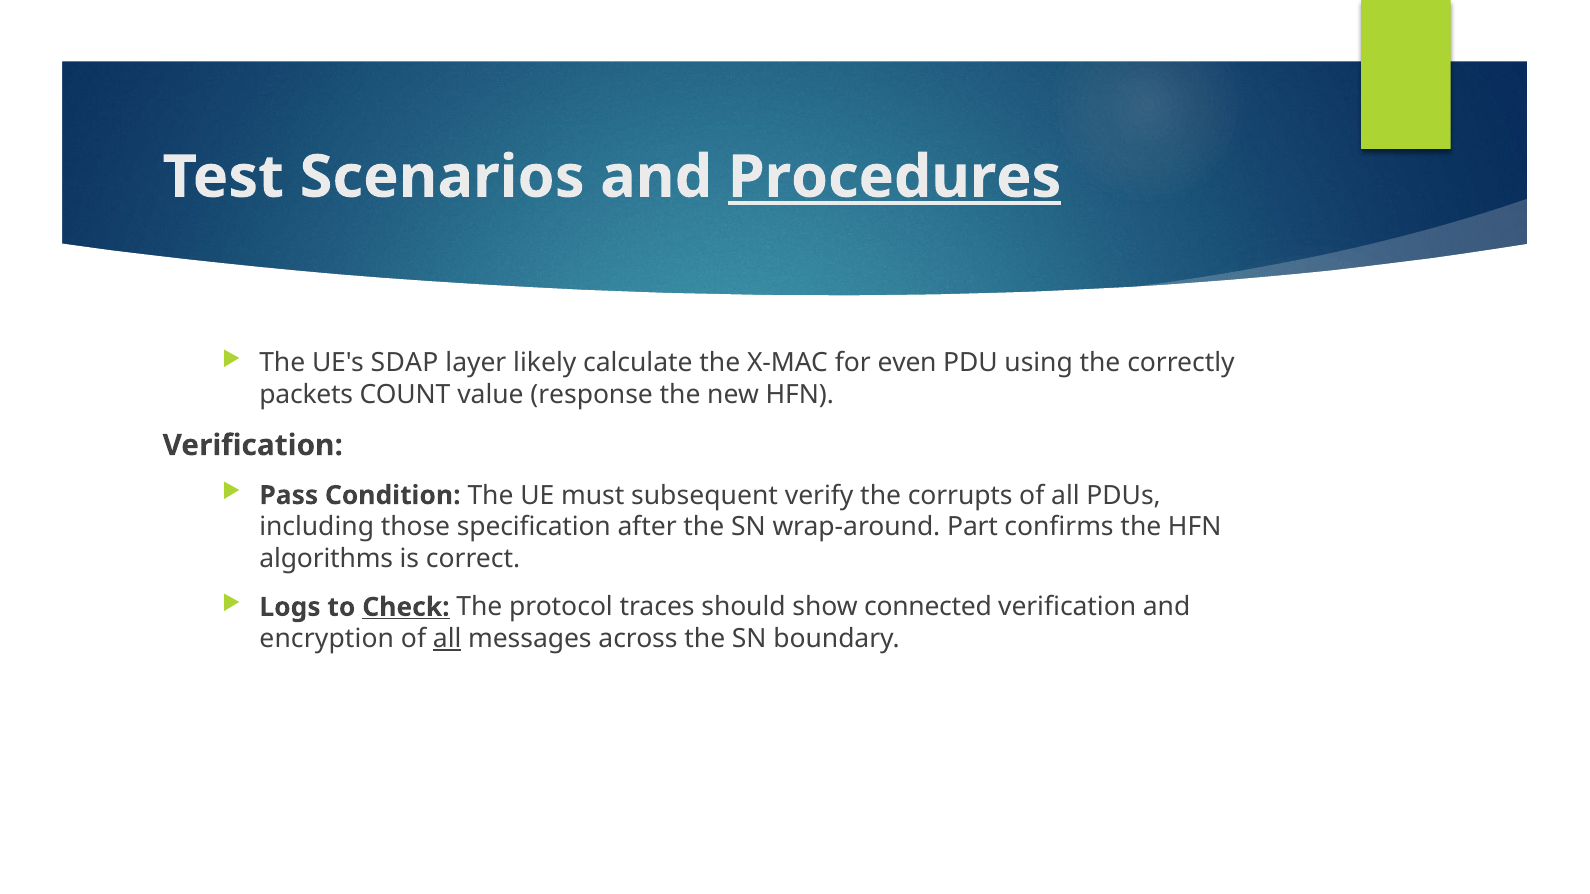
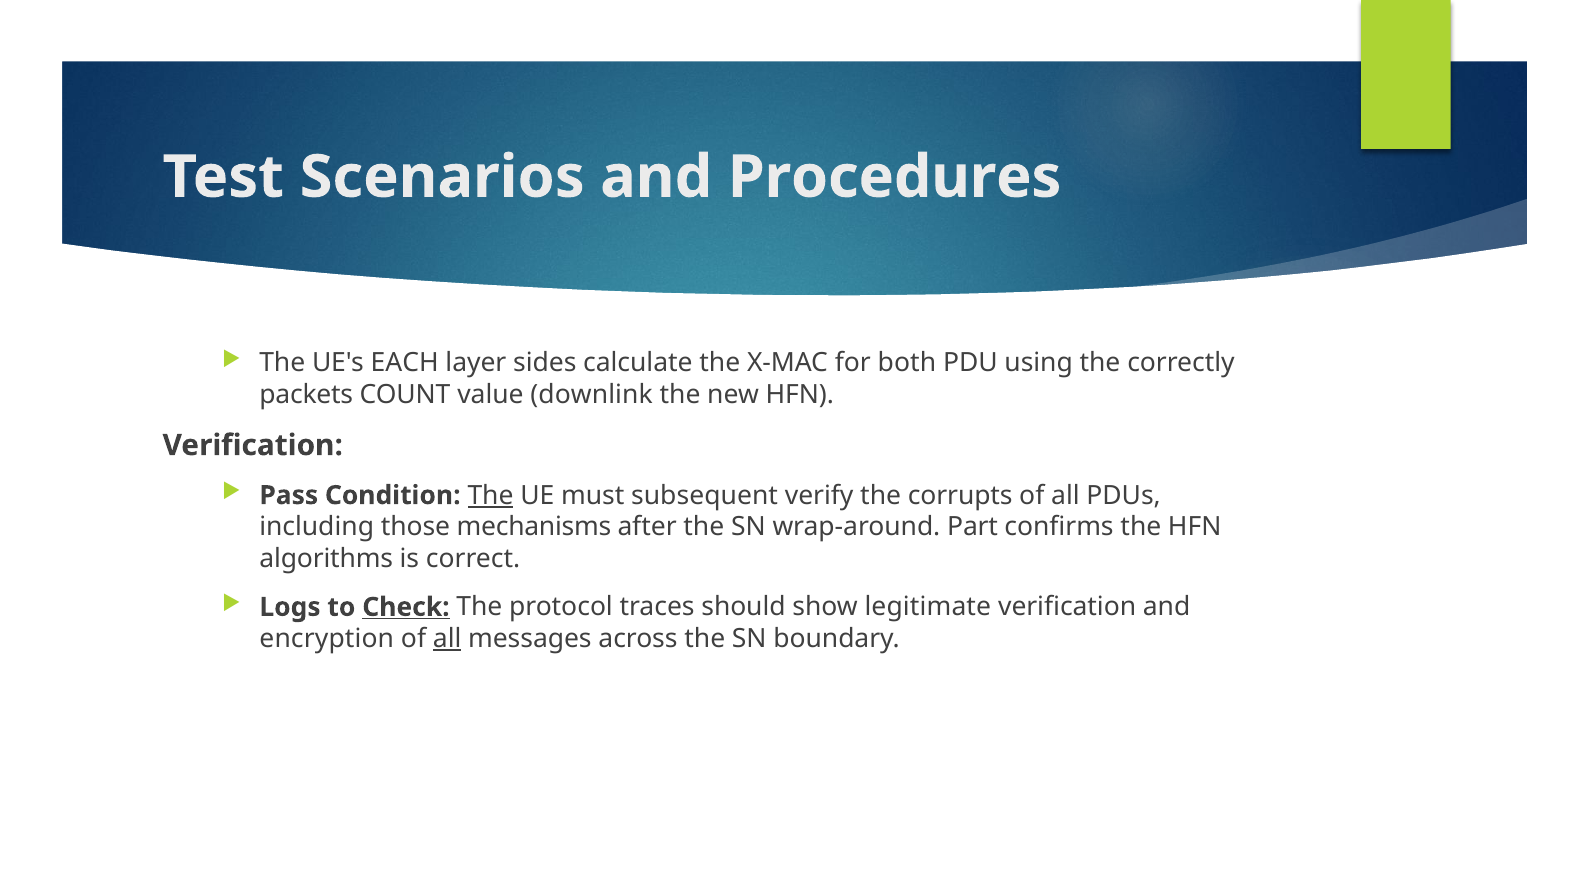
Procedures underline: present -> none (895, 177)
SDAP: SDAP -> EACH (405, 363)
likely: likely -> sides (545, 363)
even: even -> both (907, 363)
response: response -> downlink (592, 395)
The underline: none -> present (490, 496)
specification: specification -> mechanisms (534, 527)
connected: connected -> legitimate (928, 607)
